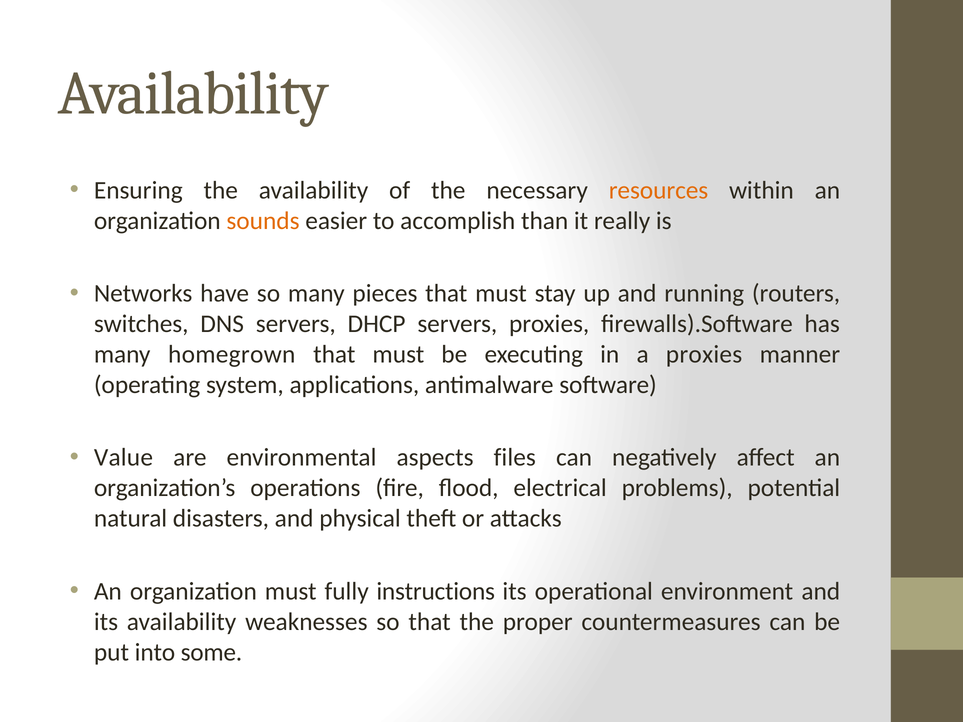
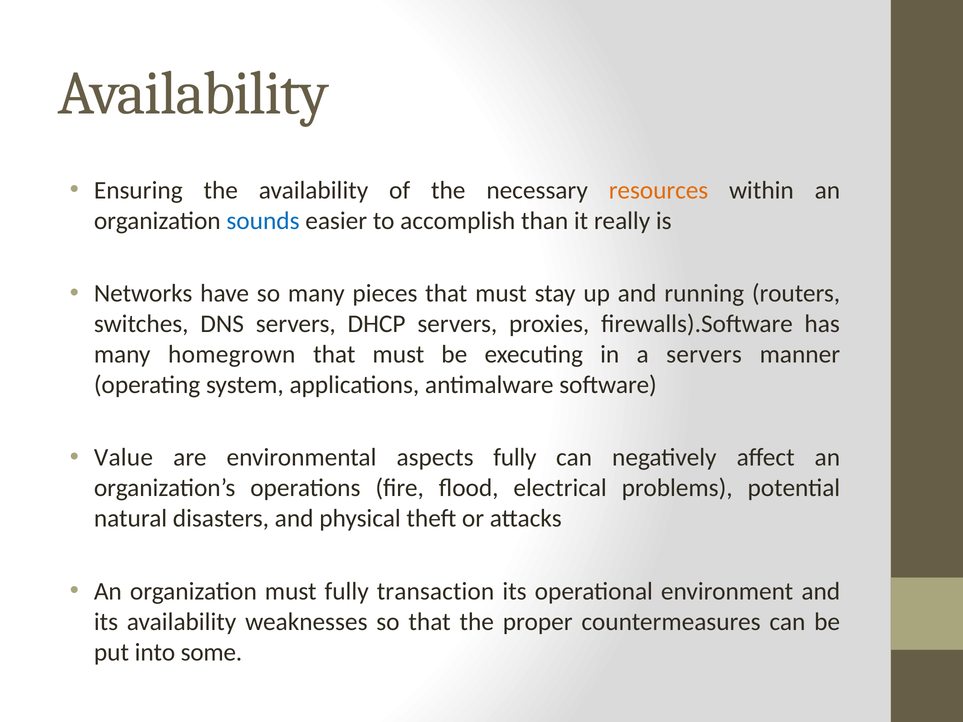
sounds colour: orange -> blue (263, 221)
a proxies: proxies -> servers (704, 355)
aspects files: files -> fully (515, 458)
instructions: instructions -> transaction (436, 591)
